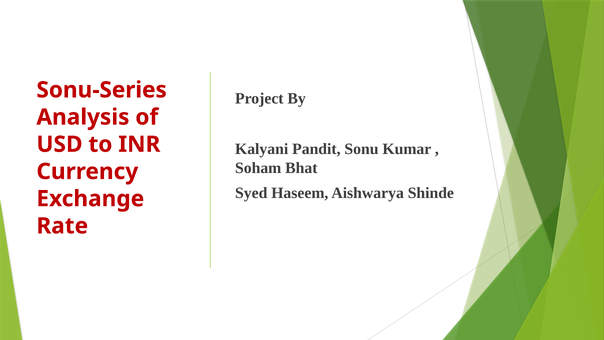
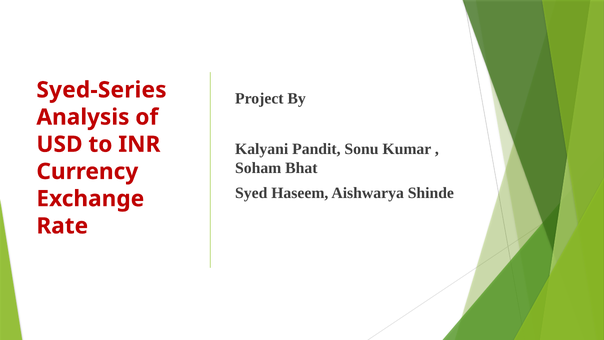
Sonu-Series: Sonu-Series -> Syed-Series (101, 90)
